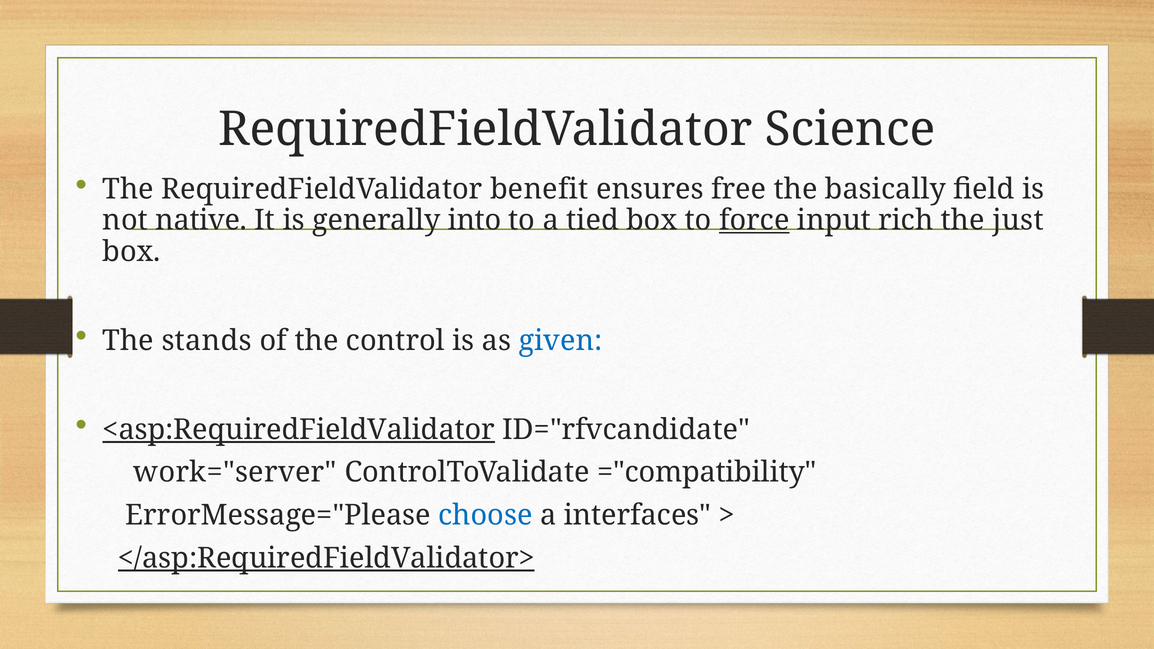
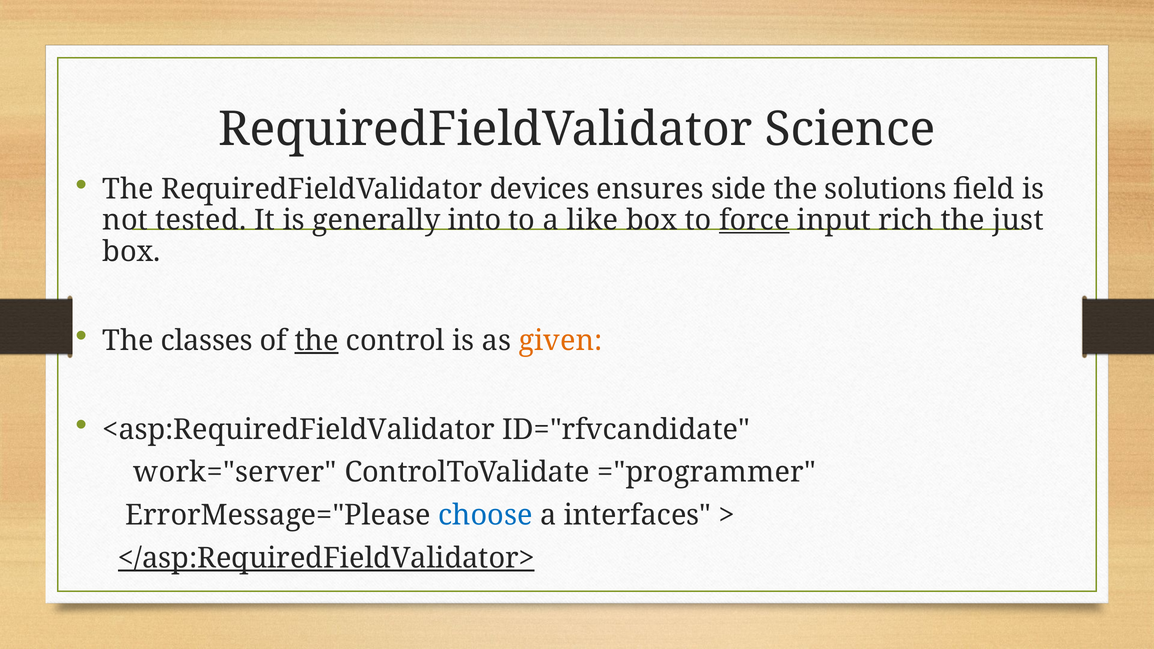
benefit: benefit -> devices (540, 189)
free: free -> side (739, 189)
basically: basically -> solutions (886, 189)
native: native -> tested (201, 220)
tied: tied -> like (592, 220)
stands: stands -> classes (207, 341)
the underline: none -> present (317, 341)
given colour: blue -> orange (561, 341)
<asp:RequiredFieldValidator underline: present -> none (299, 430)
="compatibility: ="compatibility -> ="programmer (707, 473)
